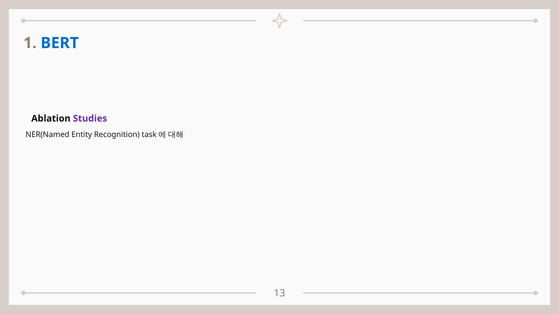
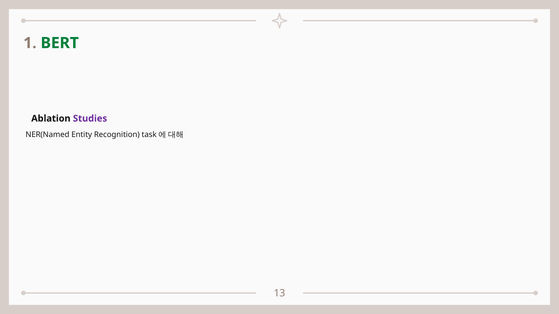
BERT colour: blue -> green (60, 43)
